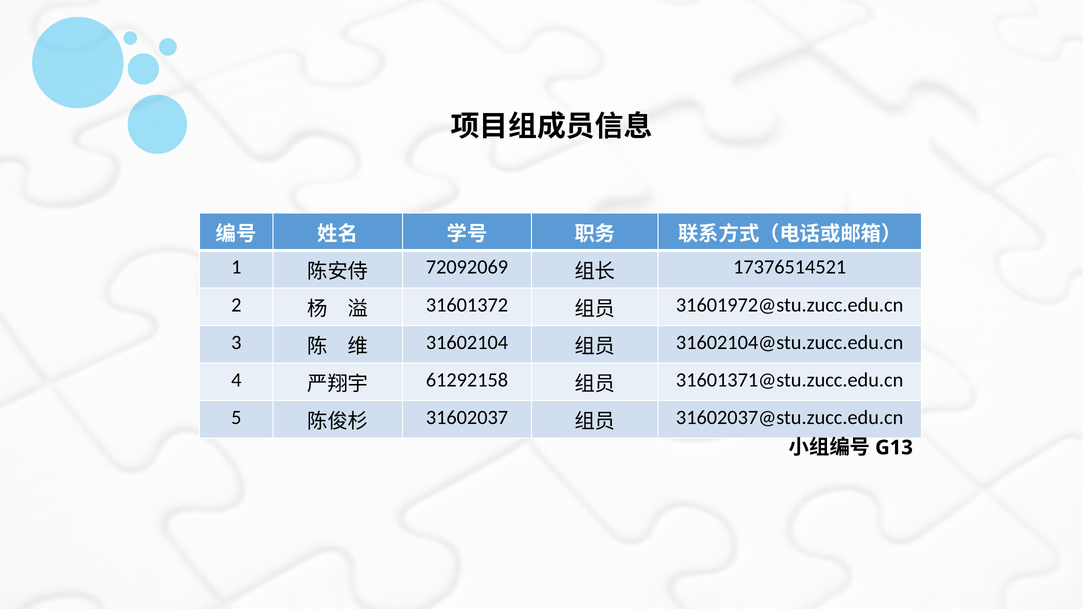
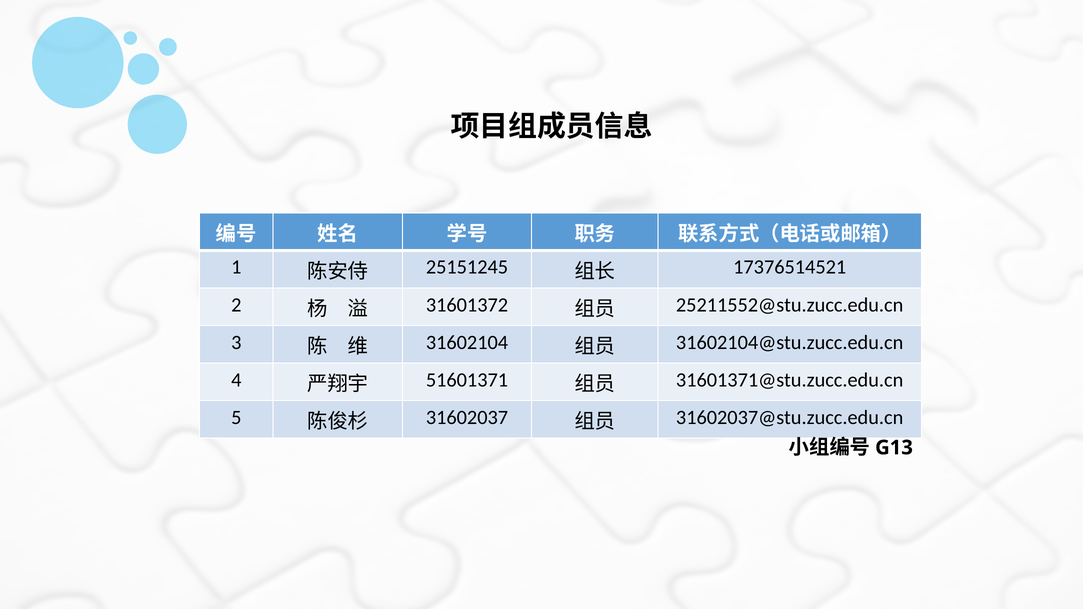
72092069: 72092069 -> 25151245 (467, 267)
31601972@stu.zucc.edu.cn: 31601972@stu.zucc.edu.cn -> 25211552@stu.zucc.edu.cn (790, 305)
61292158: 61292158 -> 51601371 (467, 380)
